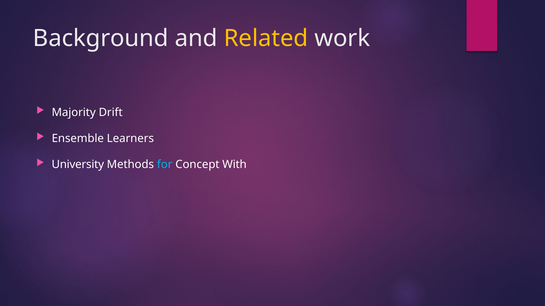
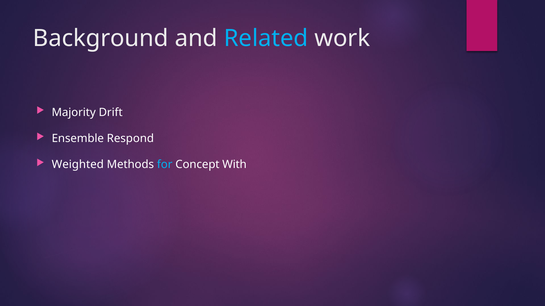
Related colour: yellow -> light blue (266, 38)
Learners: Learners -> Respond (130, 139)
University: University -> Weighted (78, 165)
